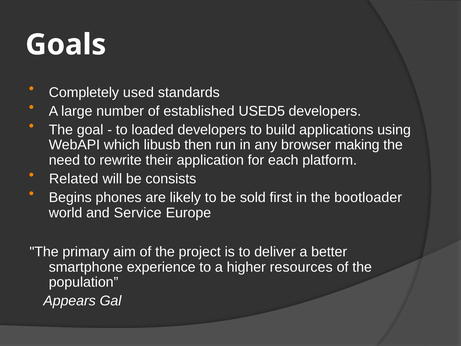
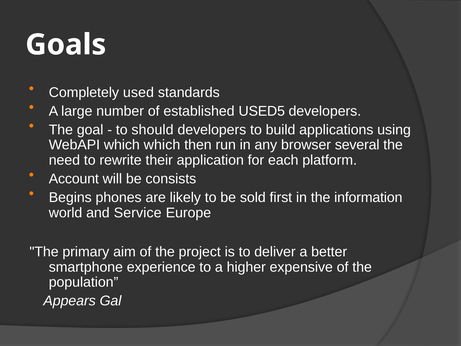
loaded: loaded -> should (153, 130)
which libusb: libusb -> which (162, 145)
making: making -> several (357, 145)
Related: Related -> Account (74, 179)
bootloader: bootloader -> information (368, 197)
resources: resources -> expensive (301, 267)
